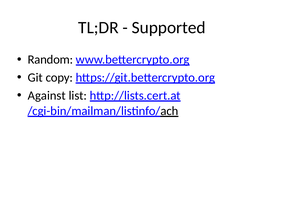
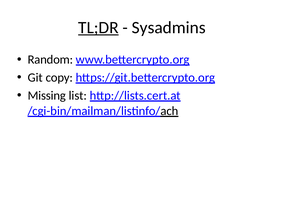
TL;DR underline: none -> present (98, 27)
Supported: Supported -> Sysadmins (169, 27)
Against: Against -> Missing (47, 95)
